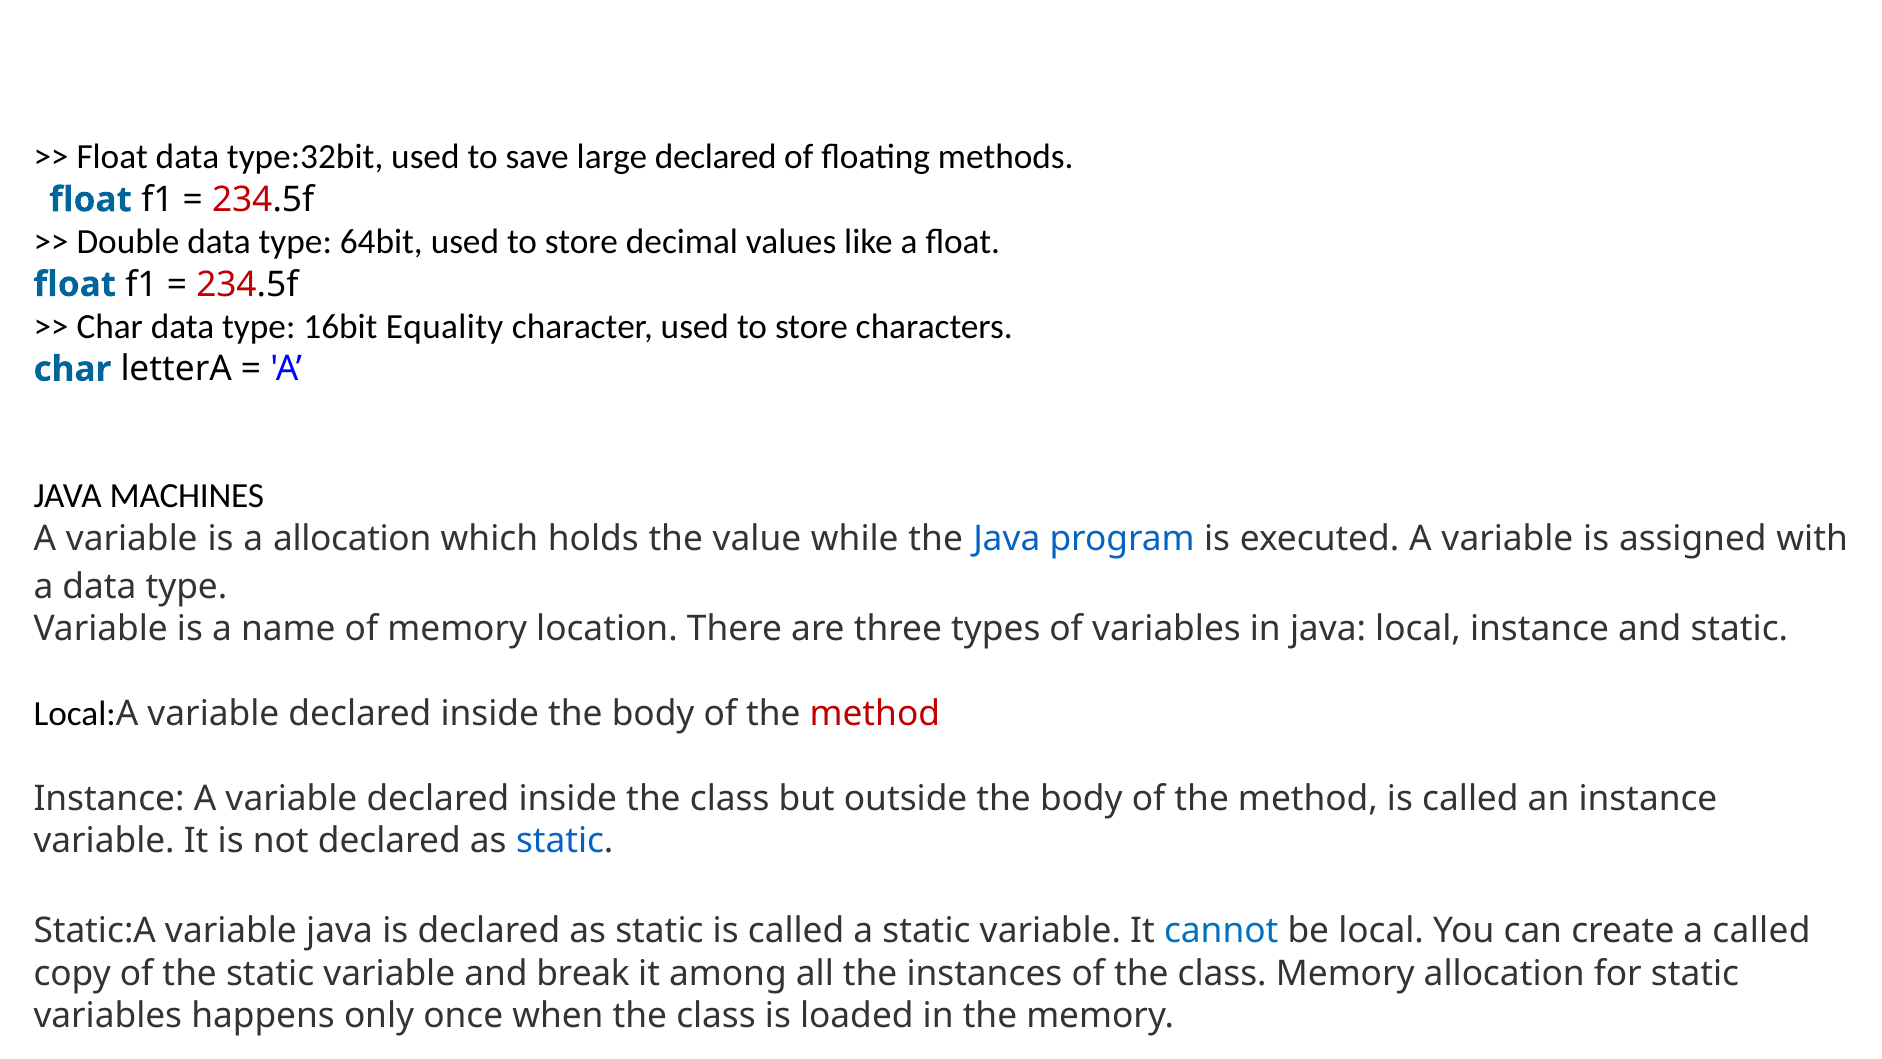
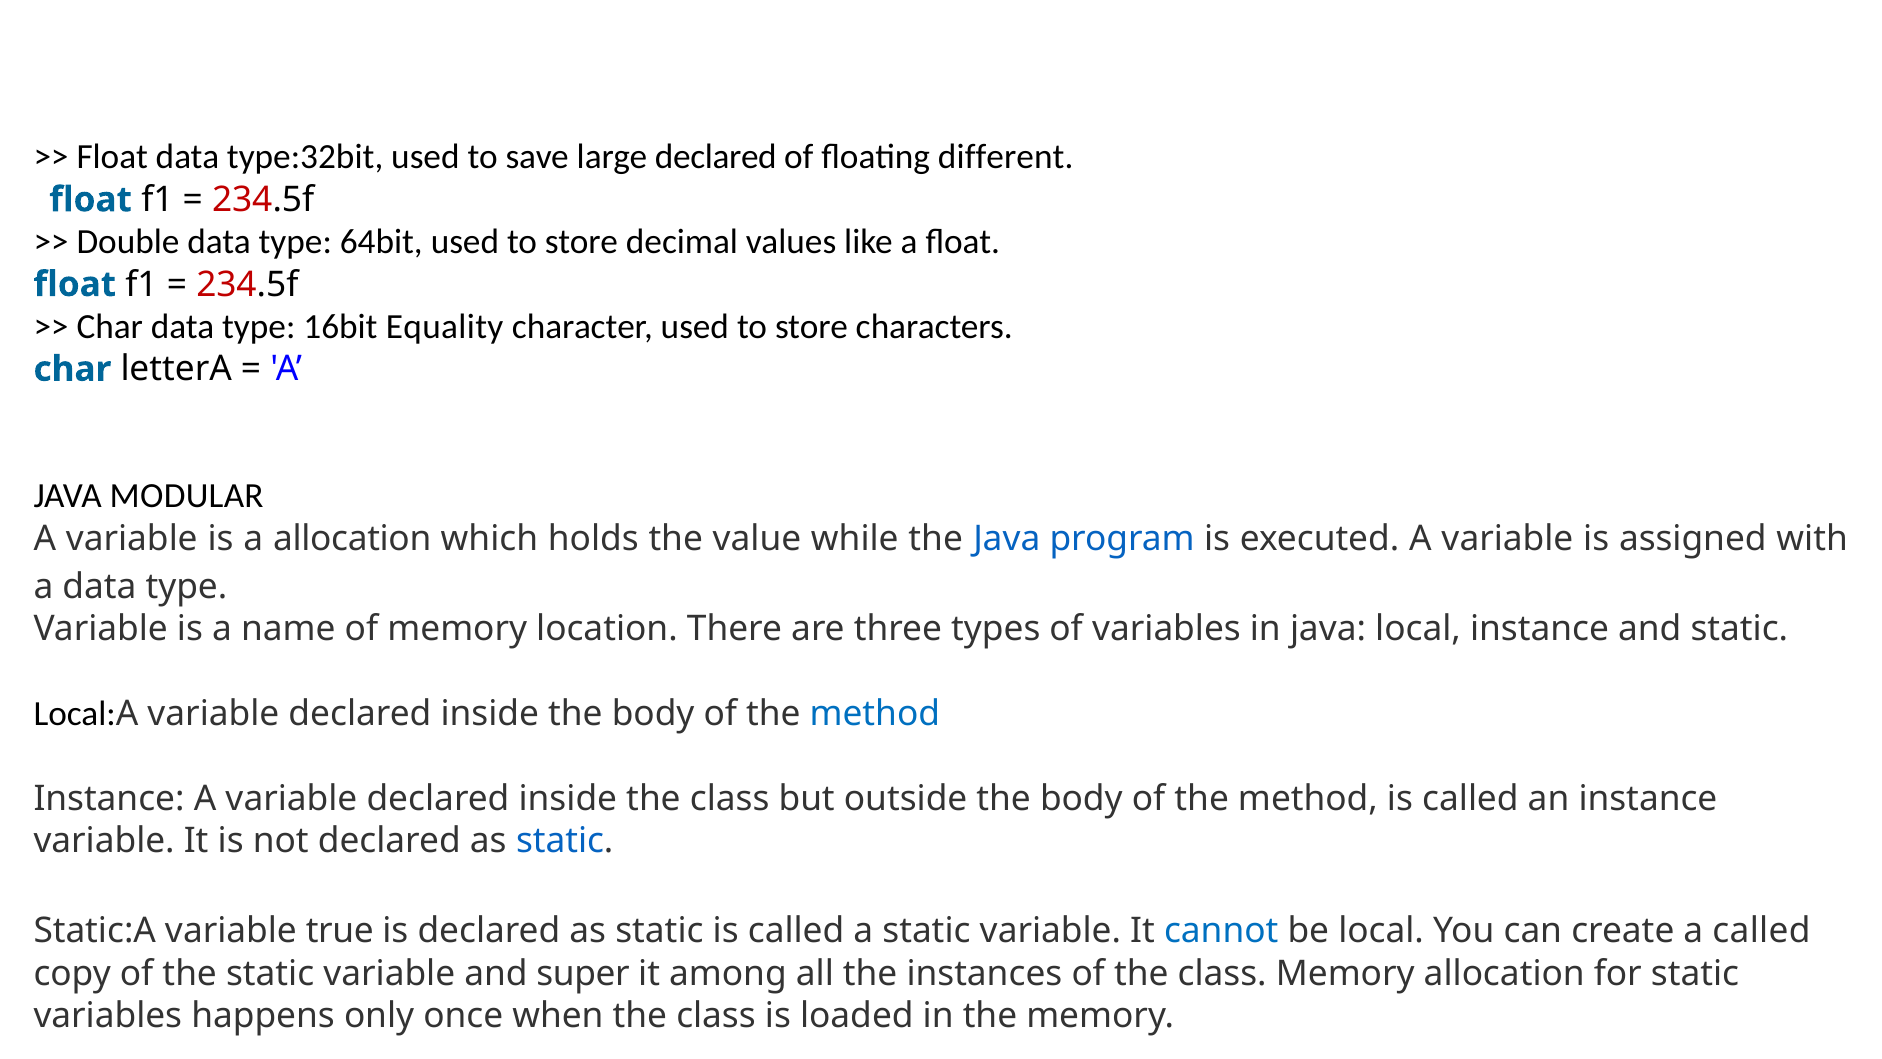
methods: methods -> different (1006, 157)
MACHINES: MACHINES -> MODULAR (187, 496)
method colour: red -> blue (875, 713)
variable java: java -> true (340, 931)
break: break -> super (583, 973)
